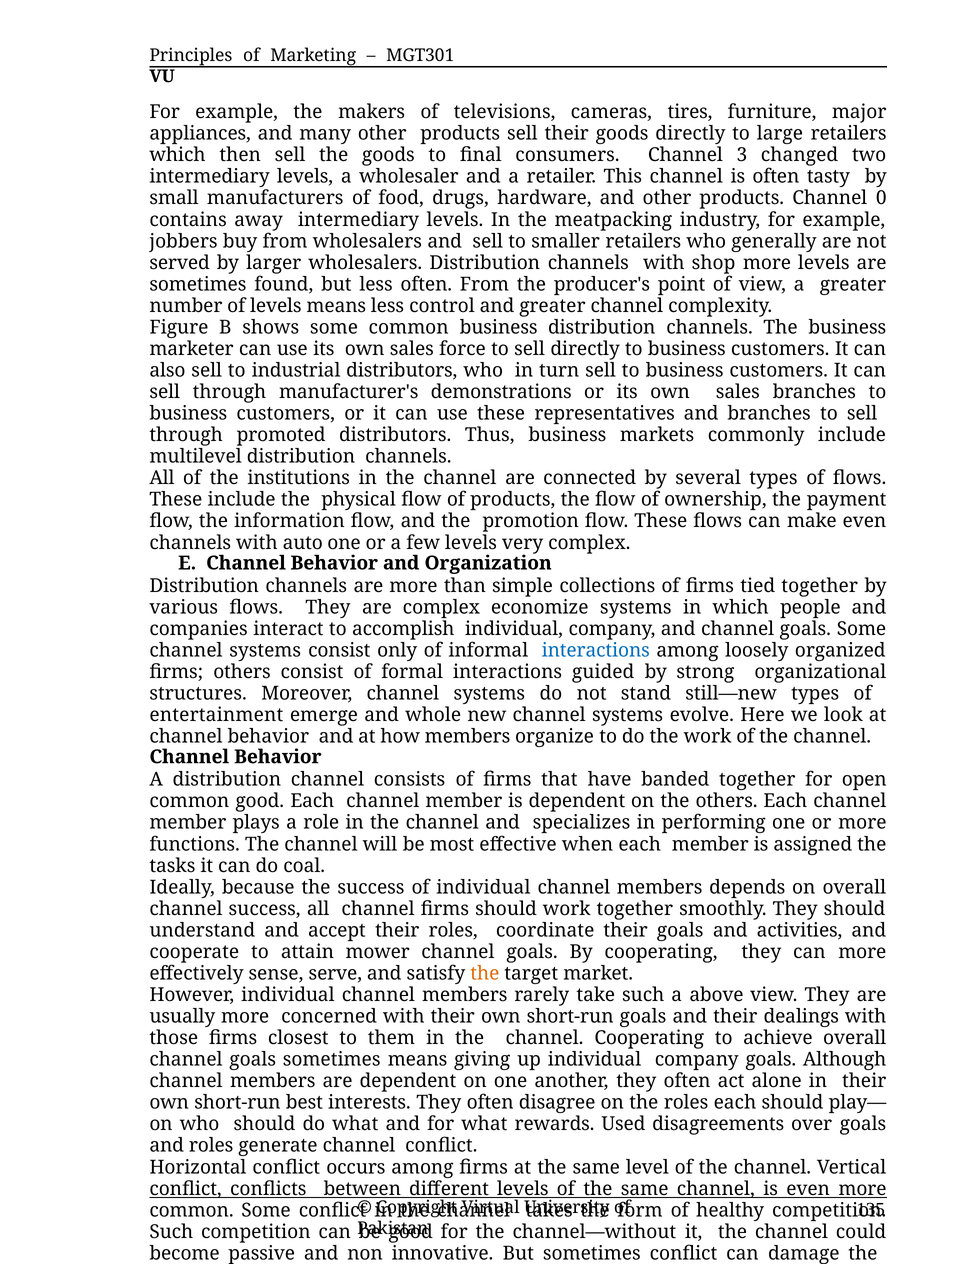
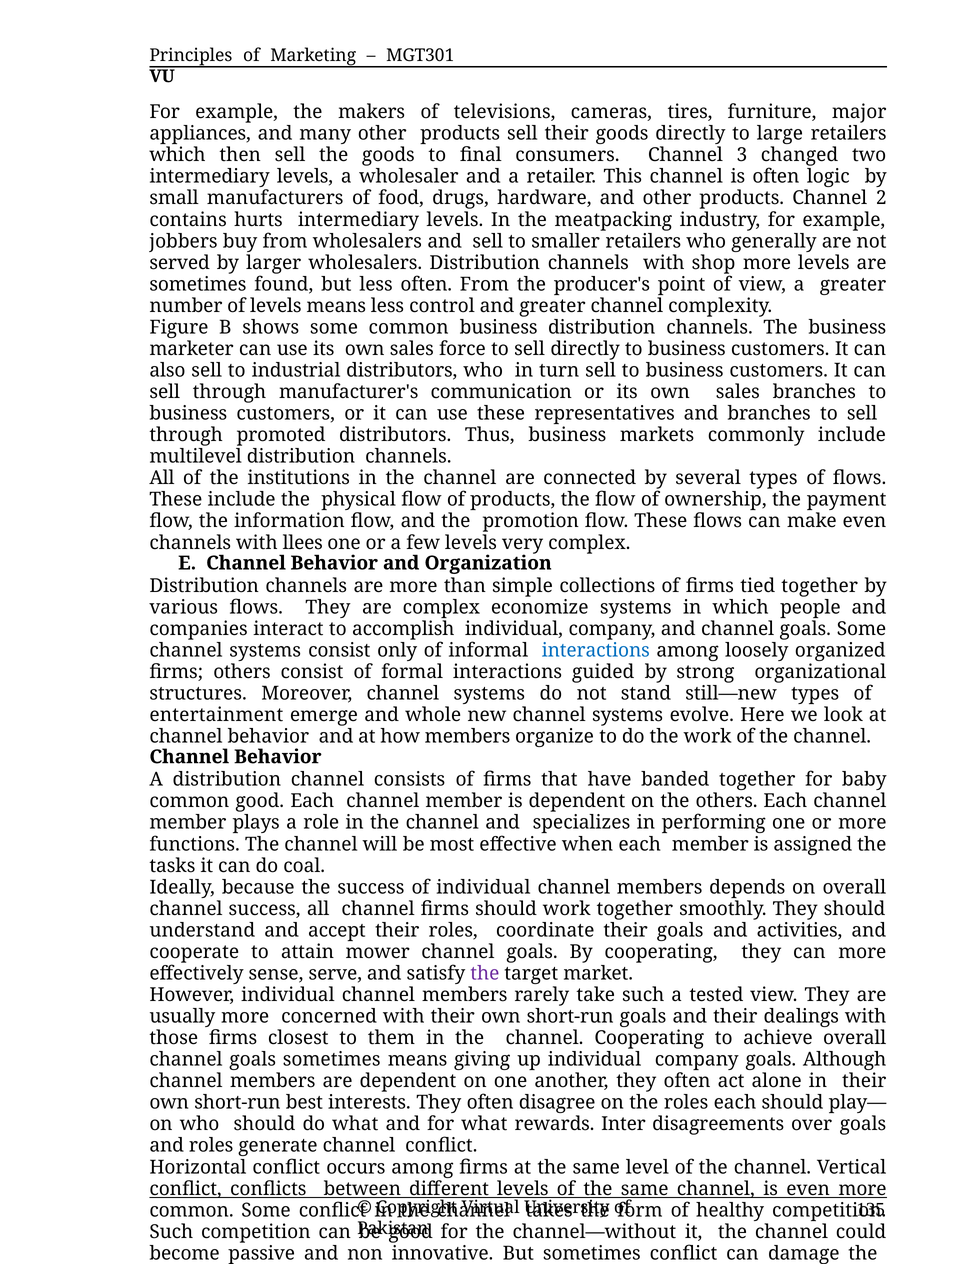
tasty: tasty -> logic (828, 177)
0: 0 -> 2 (881, 198)
away: away -> hurts (259, 220)
demonstrations: demonstrations -> communication (501, 392)
auto: auto -> llees (303, 543)
open: open -> baby (864, 780)
the colour: orange -> purple (485, 974)
above: above -> tested (716, 995)
Used: Used -> Inter (623, 1124)
